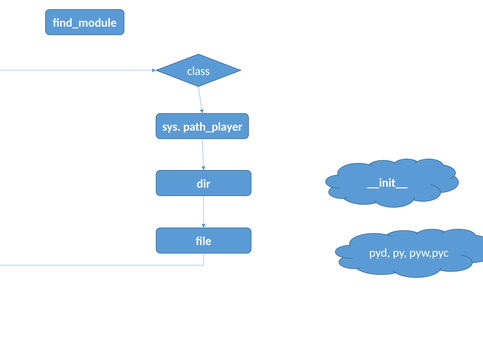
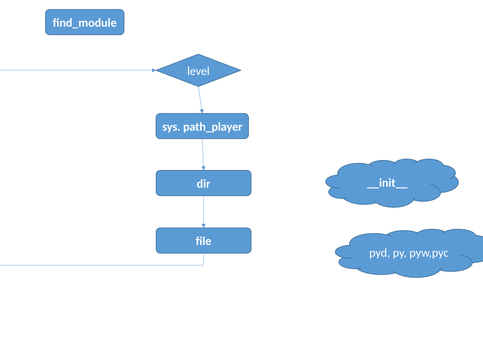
class: class -> level (198, 71)
